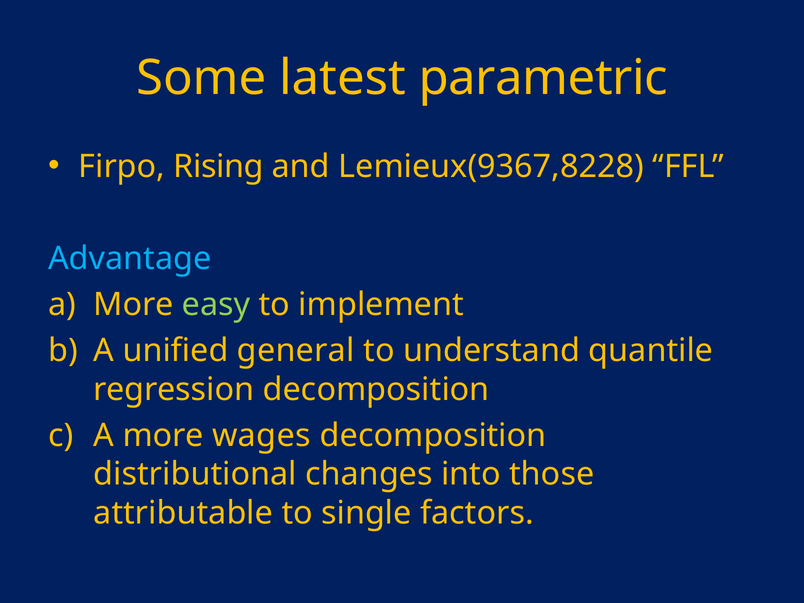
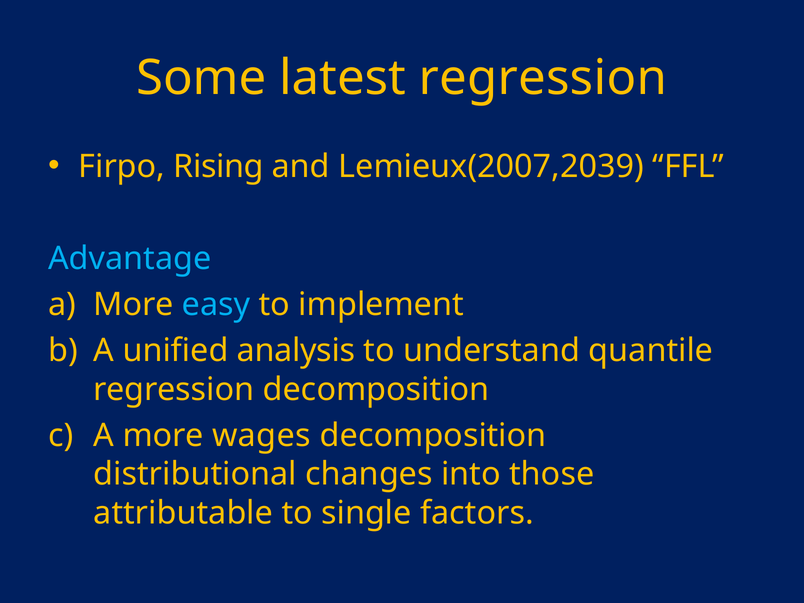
latest parametric: parametric -> regression (543, 78)
Lemieux(9367,8228: Lemieux(9367,8228 -> Lemieux(2007,2039 (491, 166)
easy colour: light green -> light blue (216, 304)
general: general -> analysis (296, 351)
